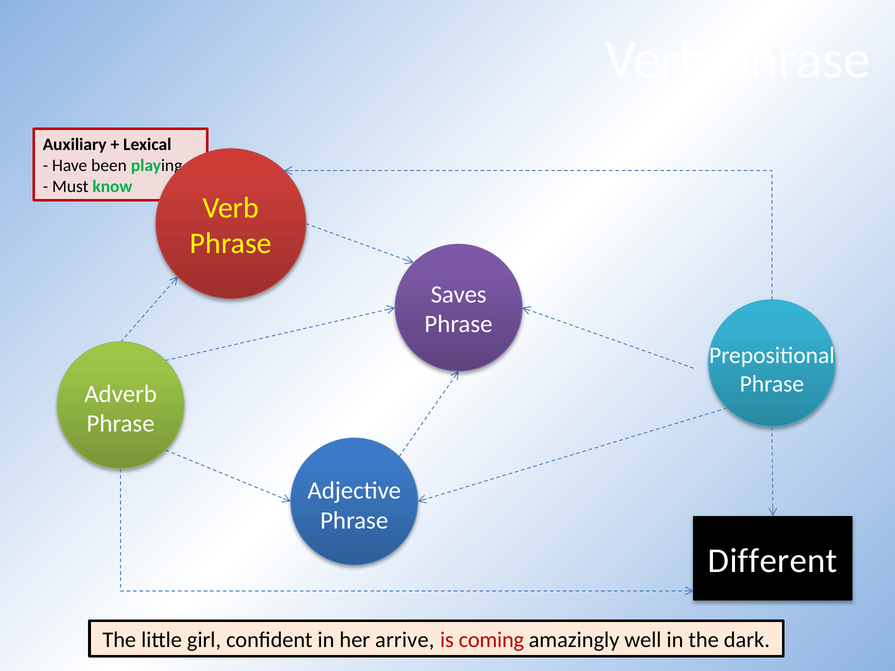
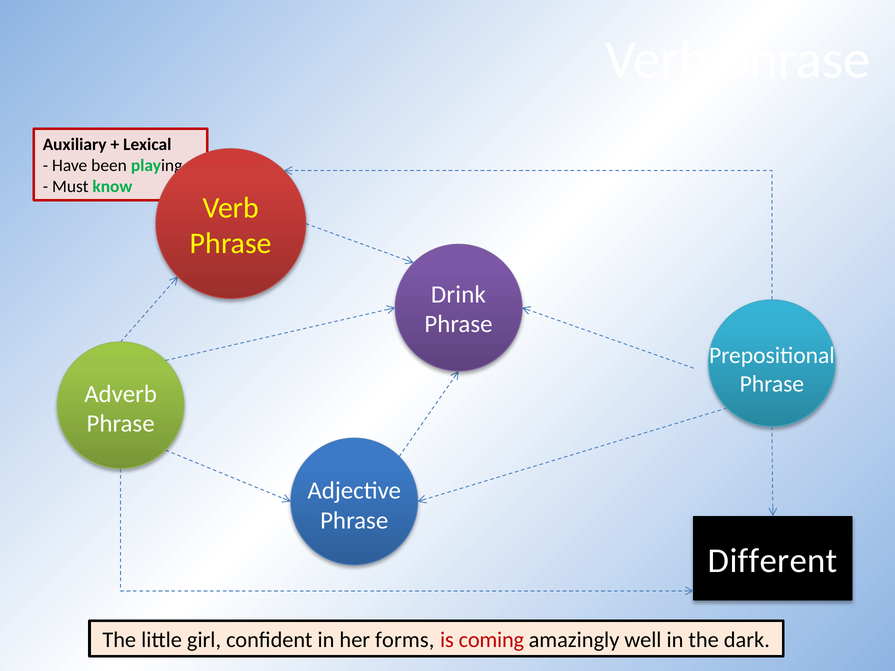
Saves: Saves -> Drink (458, 295)
arrive: arrive -> forms (405, 640)
